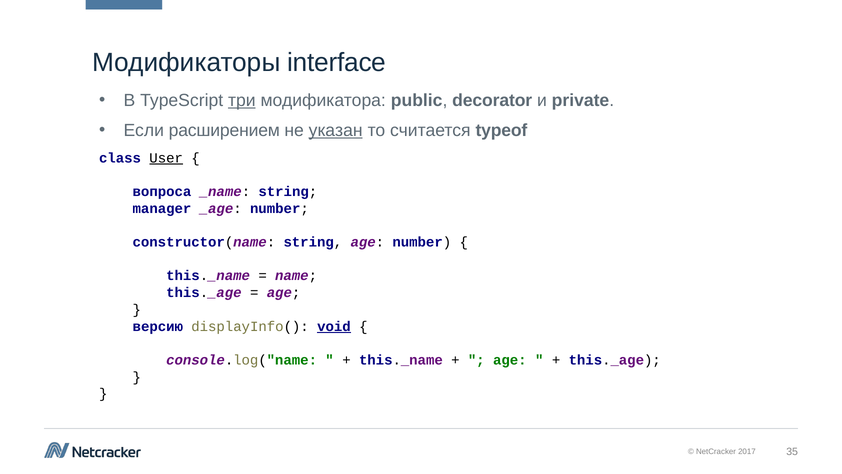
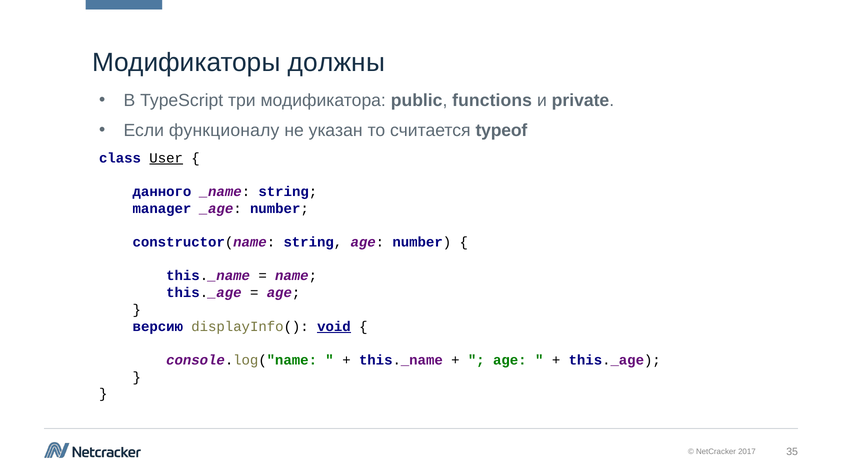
interface: interface -> должны (336, 62)
три underline: present -> none (242, 100)
decorator: decorator -> functions (492, 100)
расширением: расширением -> функционалу (224, 130)
указан underline: present -> none (336, 130)
вопроса: вопроса -> данного (162, 191)
